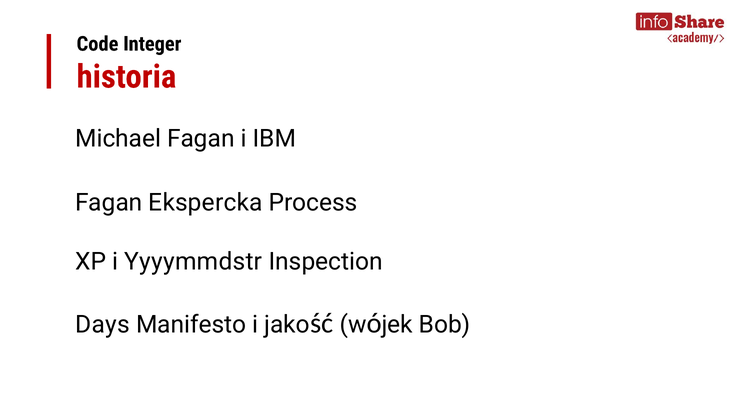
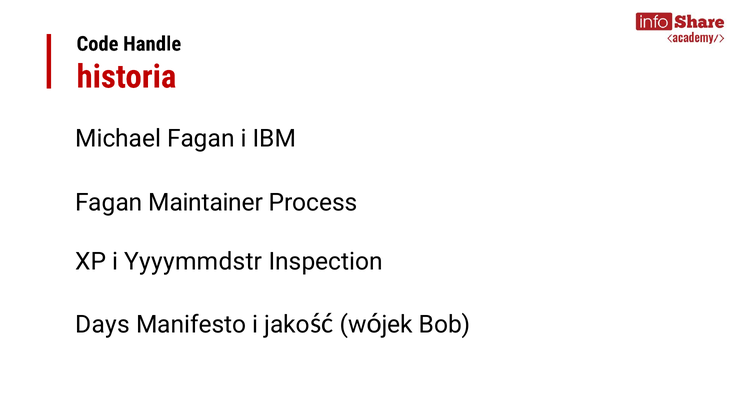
Integer: Integer -> Handle (152, 44)
Ekspercka: Ekspercka -> Maintainer (206, 202)
